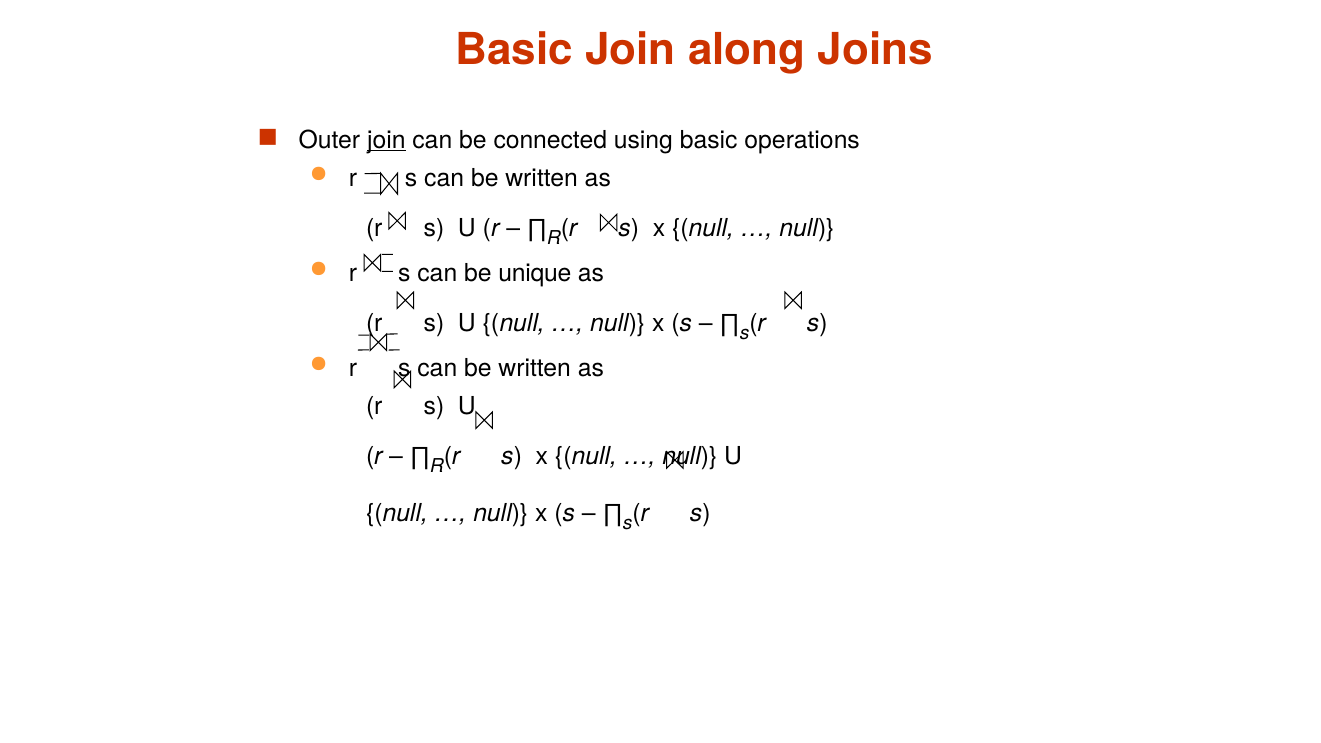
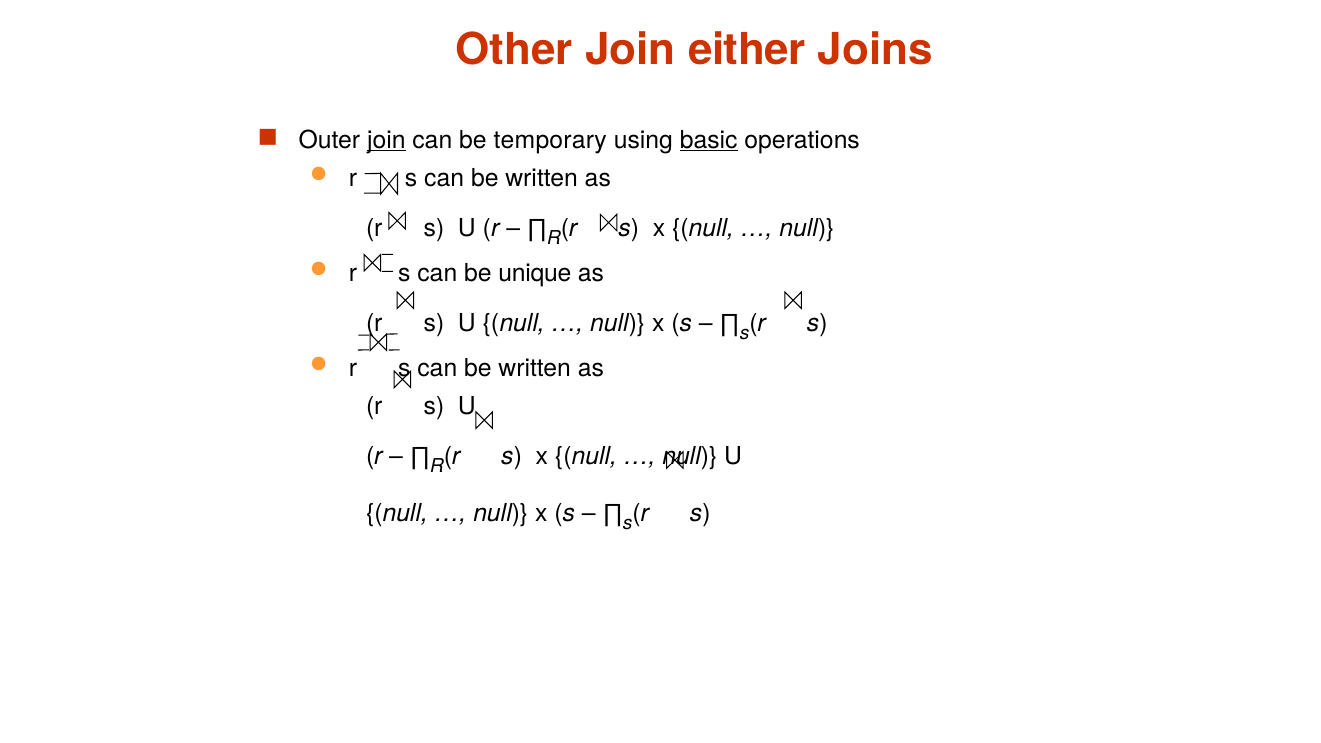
Basic: Basic -> Other (514, 50)
along: along -> either (747, 50)
connected: connected -> temporary (550, 140)
basic underline: none -> present (709, 140)
